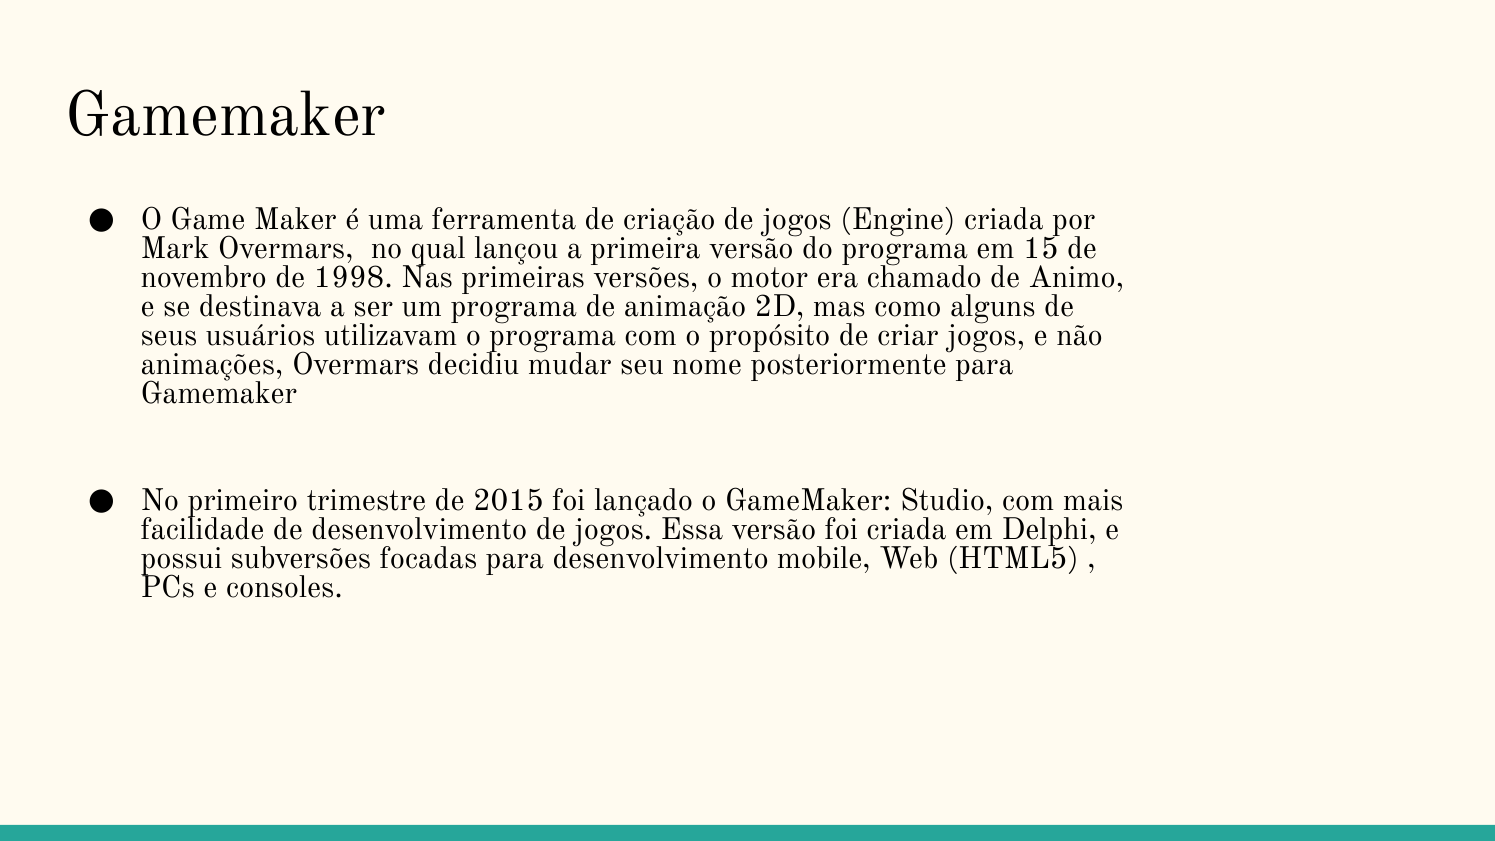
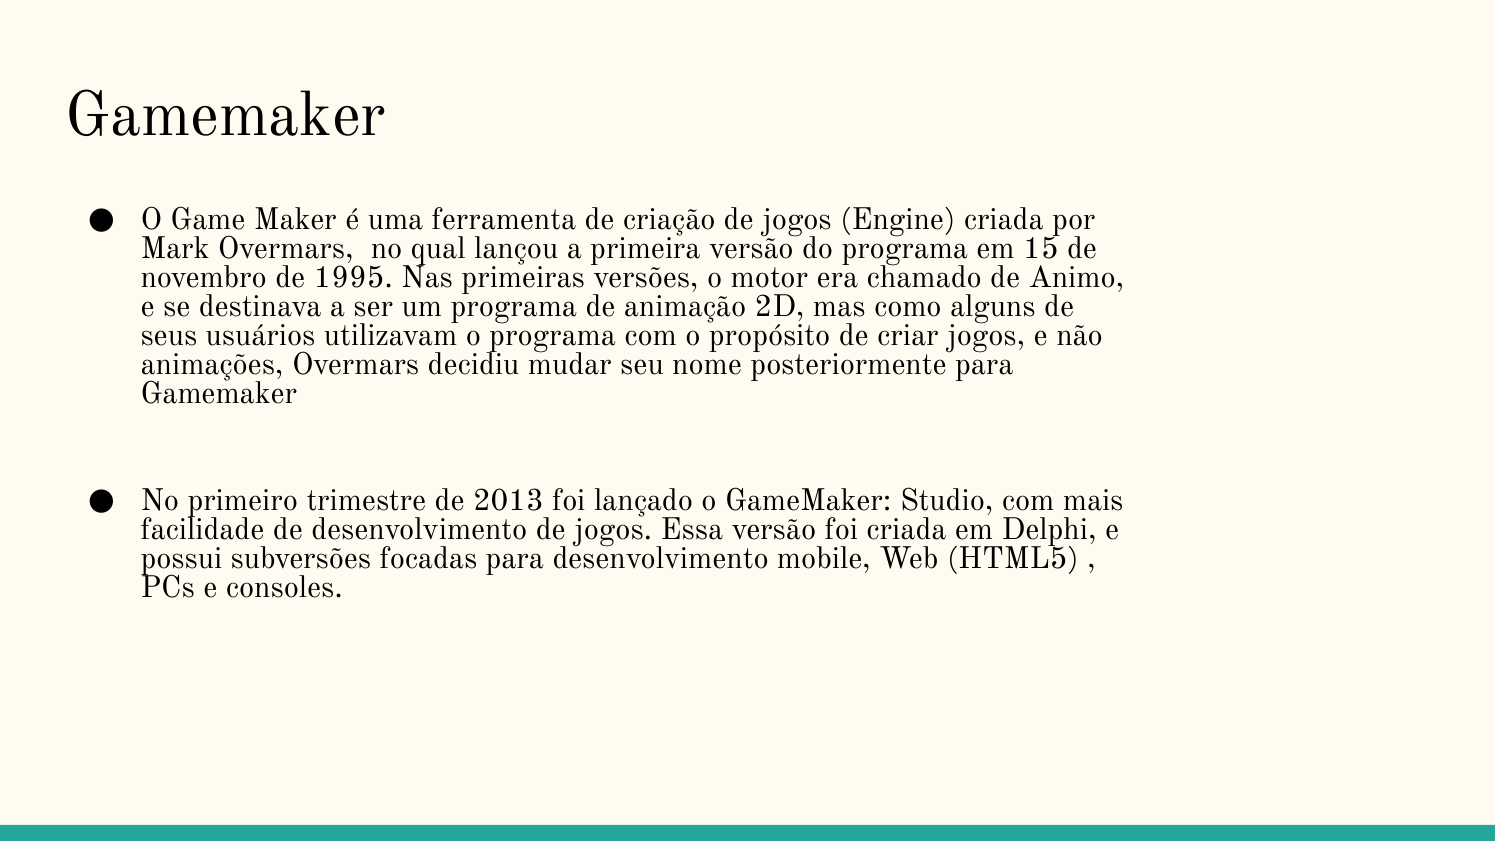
1998: 1998 -> 1995 (353, 277)
2015: 2015 -> 2013 (508, 501)
